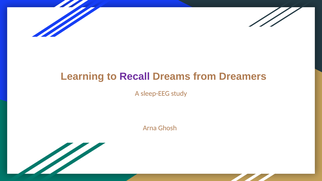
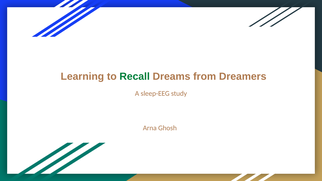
Recall colour: purple -> green (135, 77)
